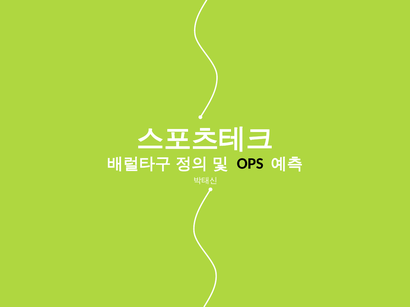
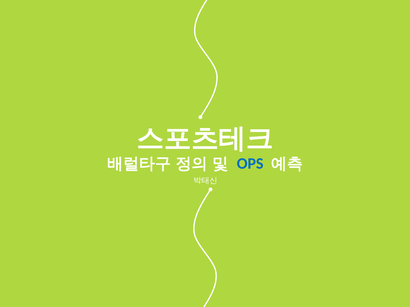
OPS colour: black -> blue (250, 164)
